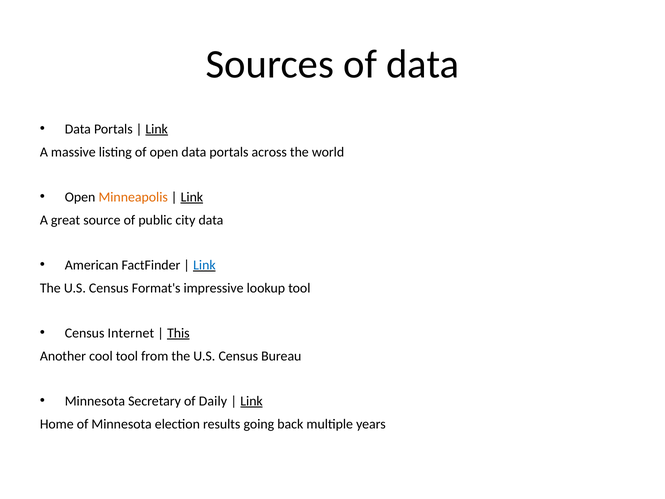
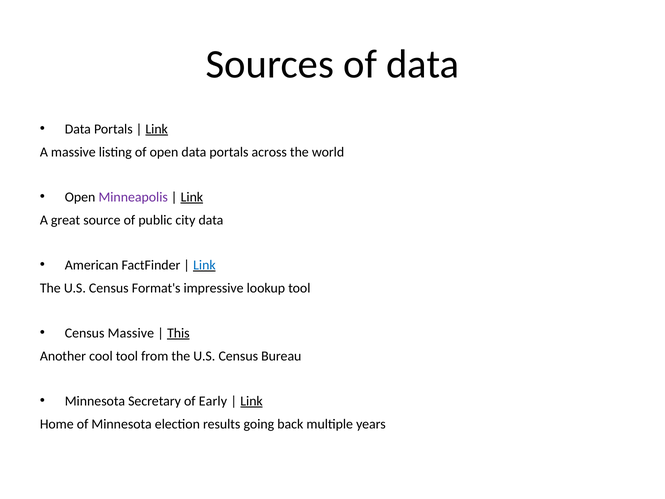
Minneapolis colour: orange -> purple (133, 197)
Census Internet: Internet -> Massive (131, 333)
Daily: Daily -> Early (213, 401)
